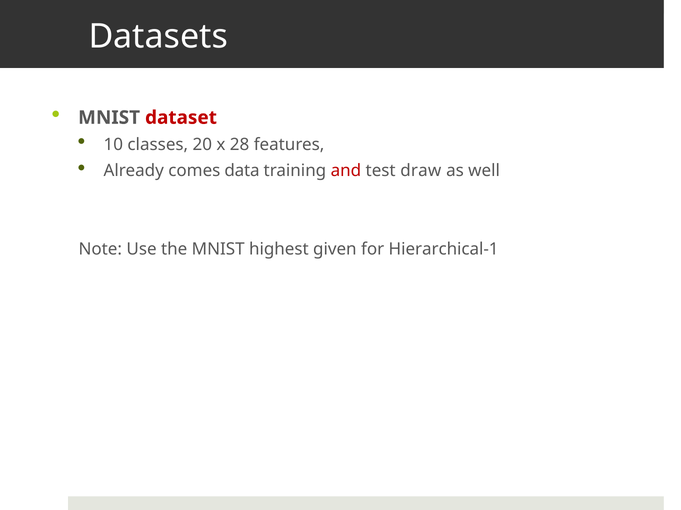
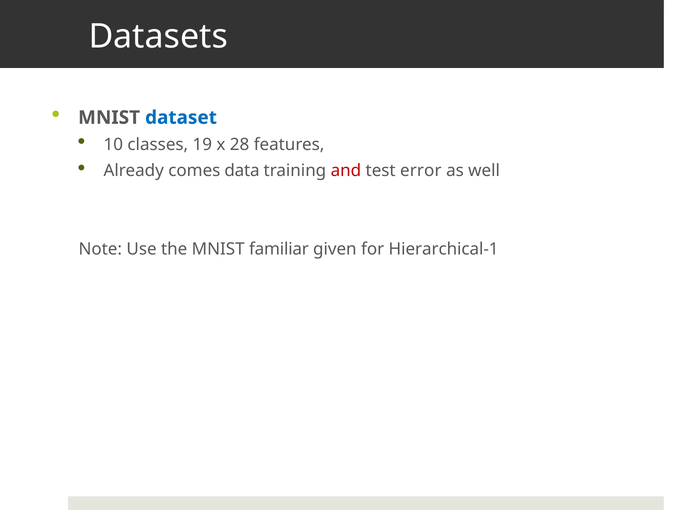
dataset colour: red -> blue (181, 118)
20: 20 -> 19 (202, 145)
draw: draw -> error (421, 171)
highest: highest -> familiar (279, 249)
